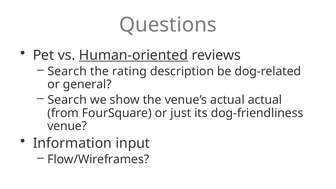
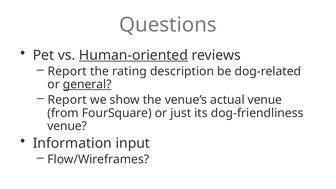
Search: Search -> Report (67, 71)
general underline: none -> present (87, 84)
Search: Search -> Report (67, 100)
actual actual: actual -> venue (265, 100)
